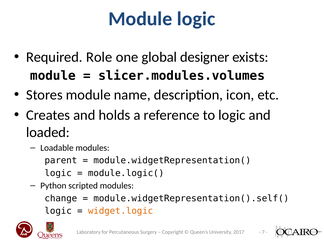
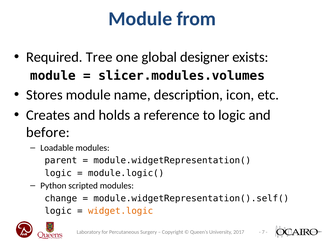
Module logic: logic -> from (196, 19)
Role: Role -> Tree (99, 57)
loaded: loaded -> before (48, 132)
